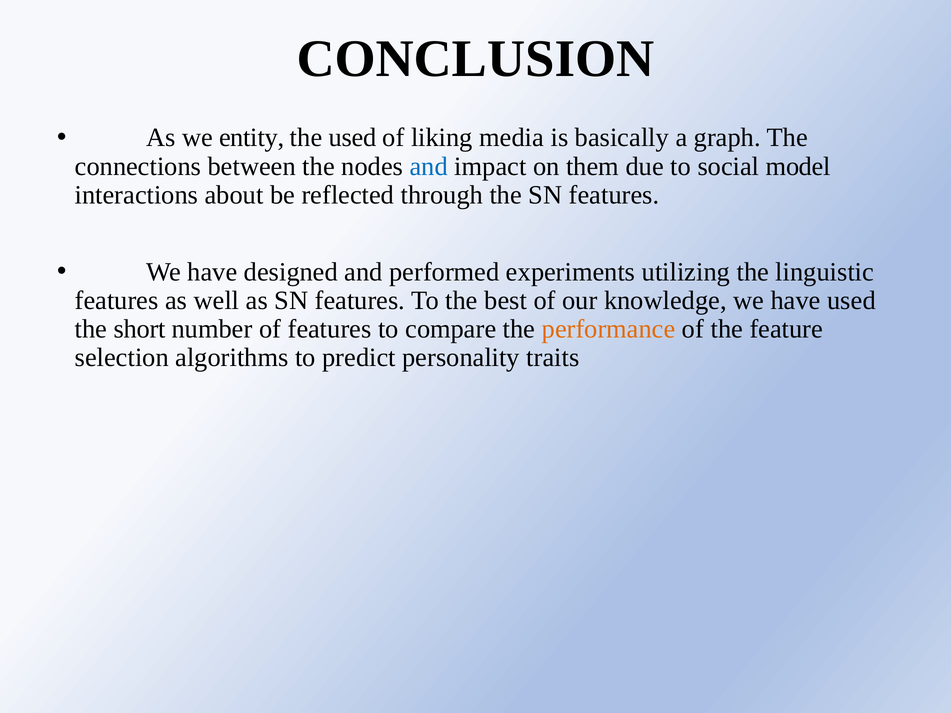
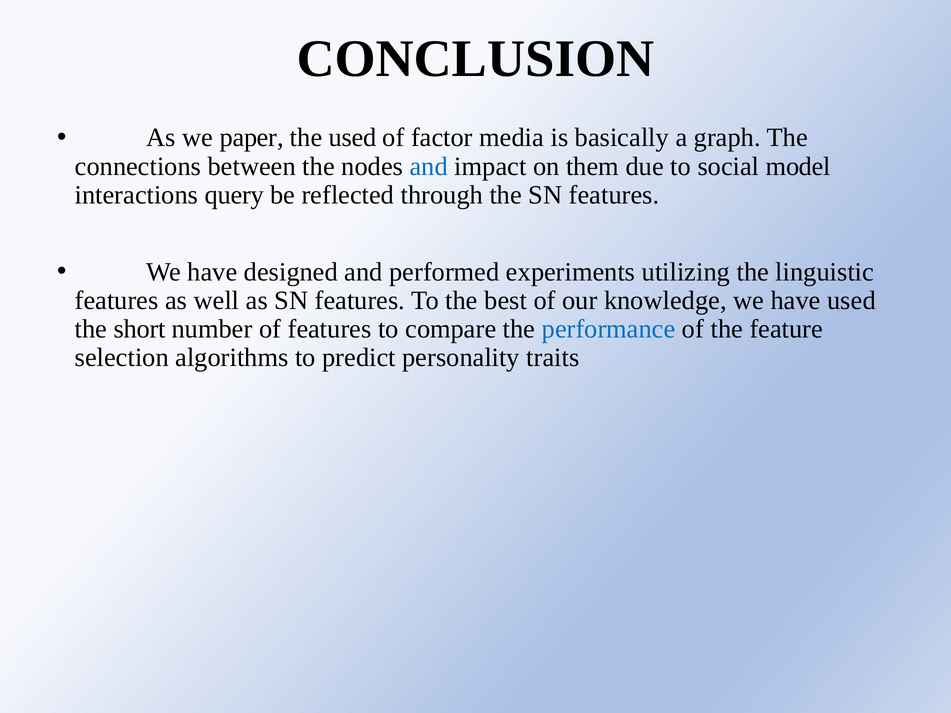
entity: entity -> paper (252, 138)
liking: liking -> factor (442, 138)
about: about -> query (234, 195)
performance colour: orange -> blue (609, 329)
